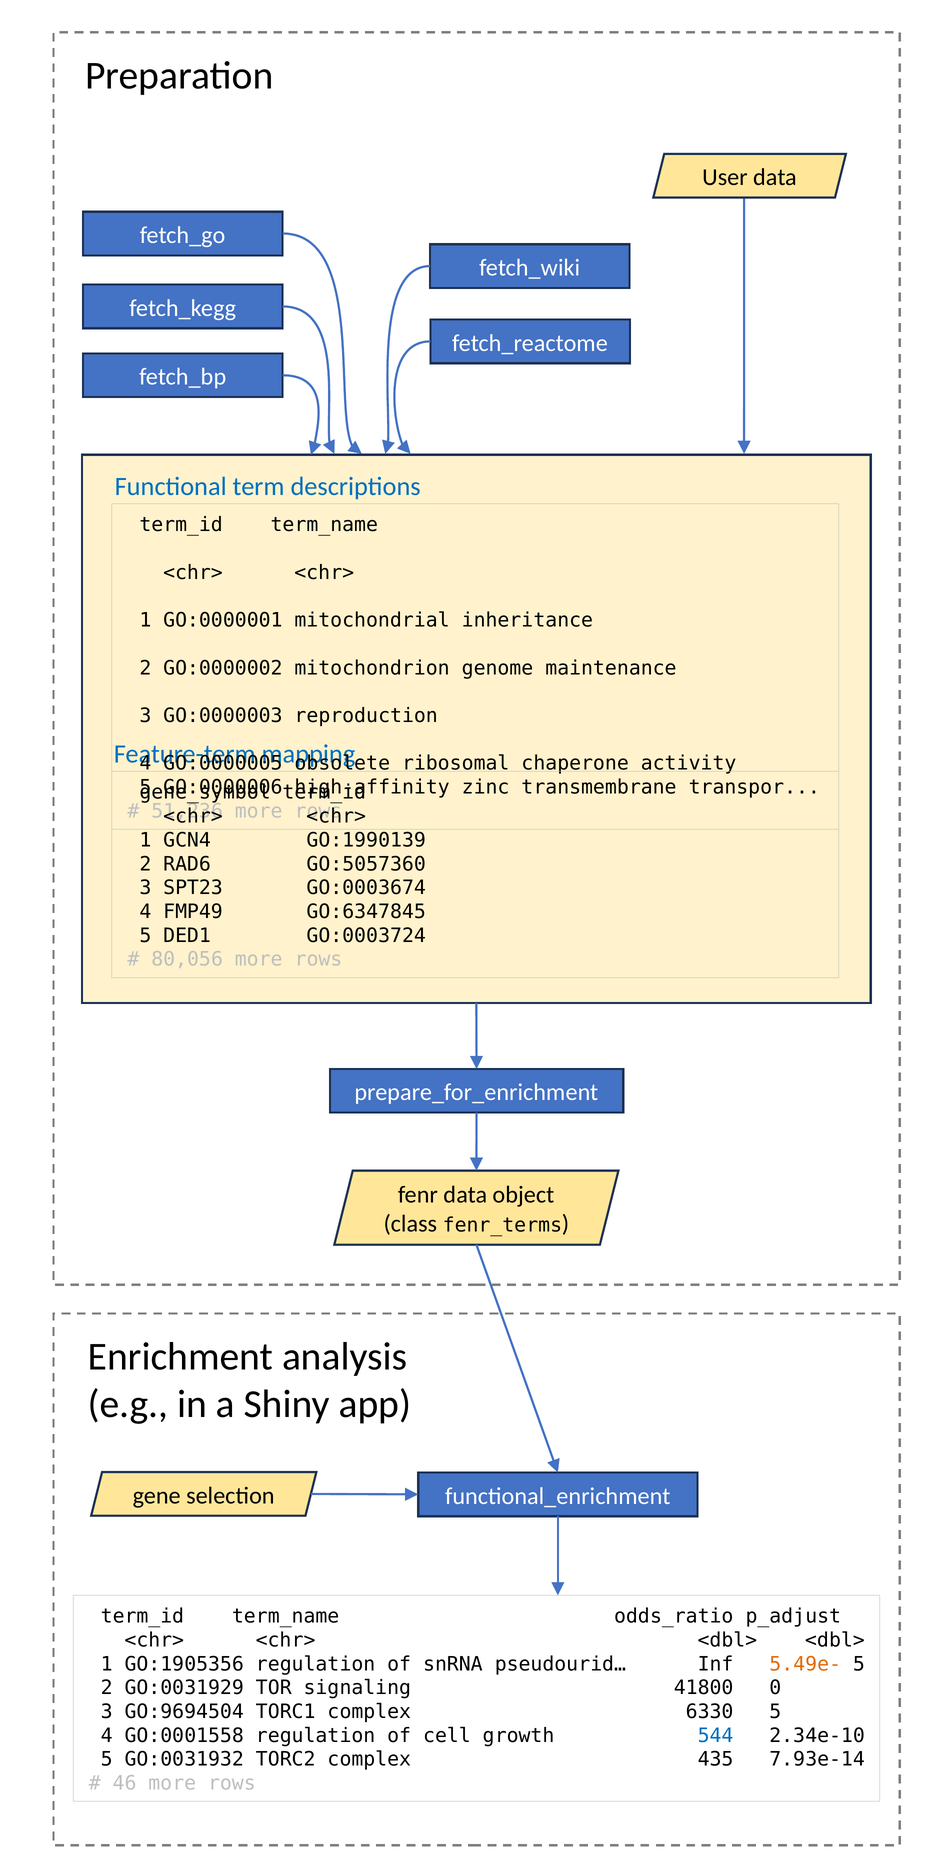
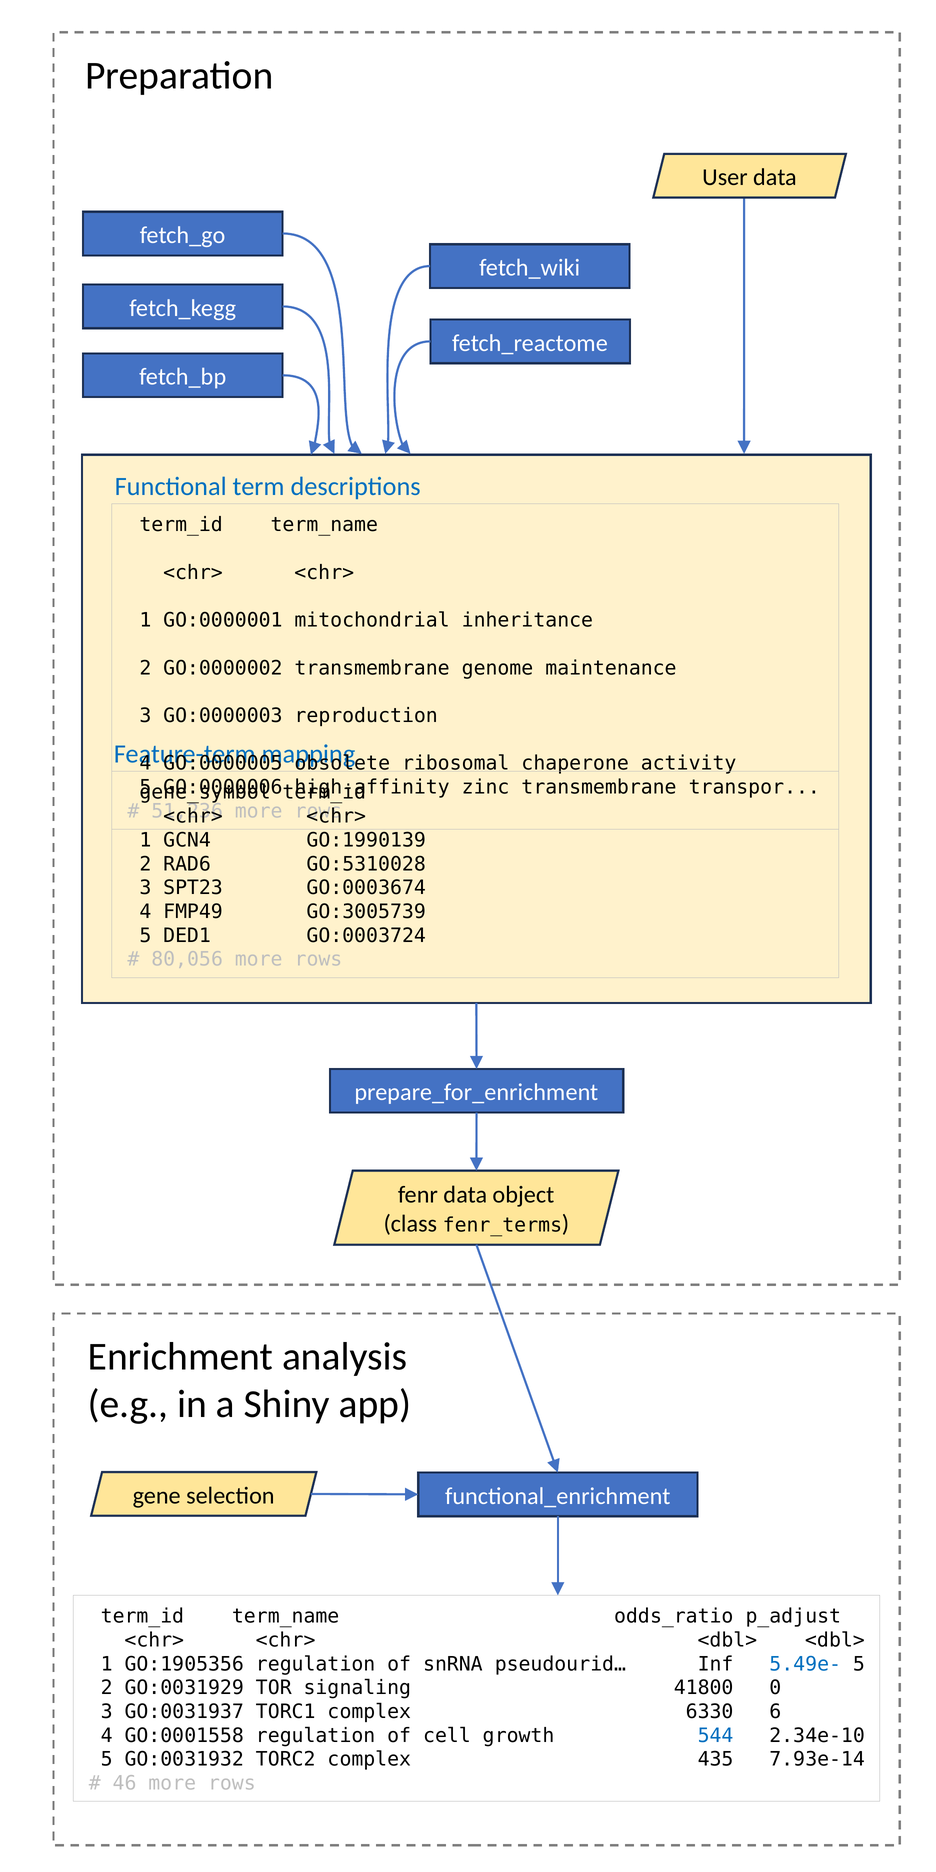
GO:0000002 mitochondrion: mitochondrion -> transmembrane (372, 668)
GO:5057360: GO:5057360 -> GO:5310028 (366, 864)
GO:6347845: GO:6347845 -> GO:3005739 (366, 911)
5.49e- colour: orange -> blue (805, 1664)
GO:9694504: GO:9694504 -> GO:0031937 (184, 1711)
6330 5: 5 -> 6 (775, 1711)
